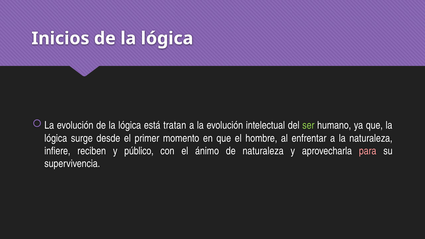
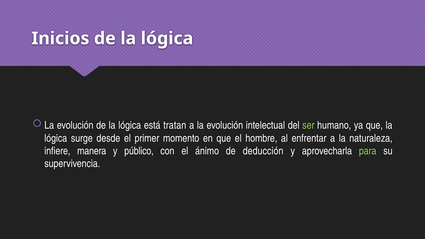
reciben: reciben -> manera (92, 151)
de naturaleza: naturaleza -> deducción (263, 151)
para colour: pink -> light green (368, 151)
